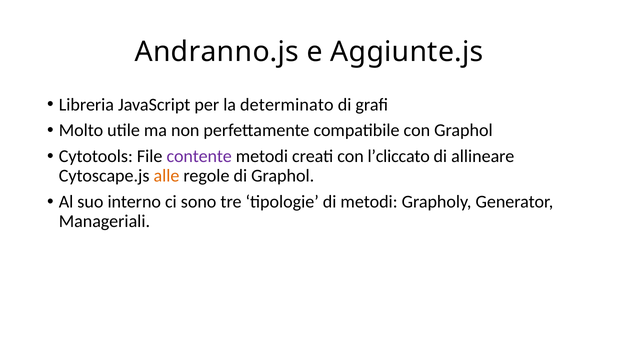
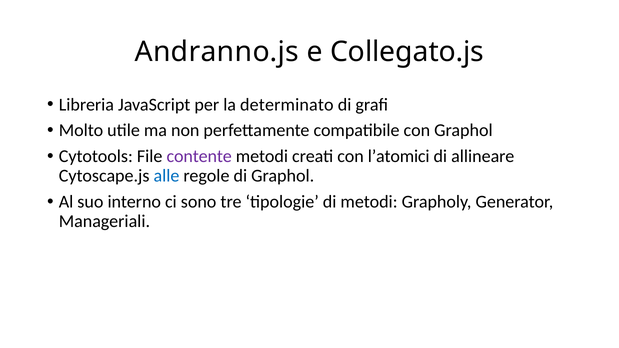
Aggiunte.js: Aggiunte.js -> Collegato.js (407, 52)
l’cliccato: l’cliccato -> l’atomici (399, 157)
alle colour: orange -> blue (166, 176)
